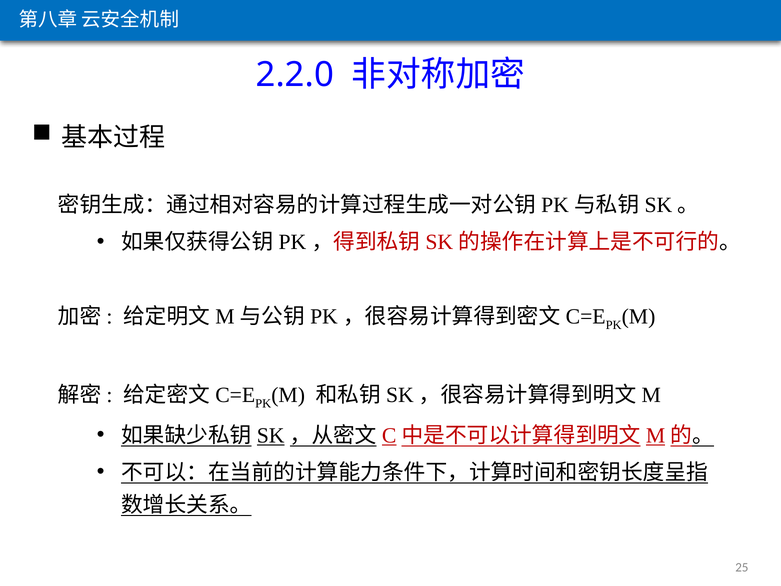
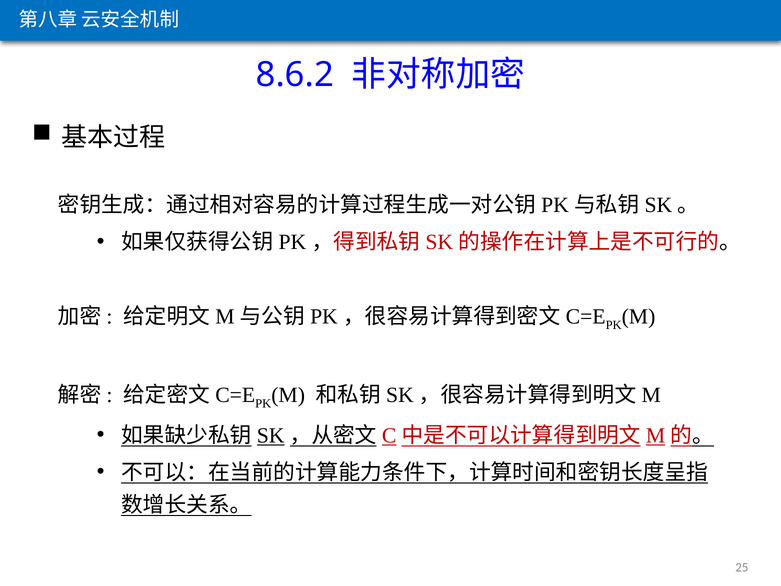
2.2.0: 2.2.0 -> 8.6.2 (295, 75)
